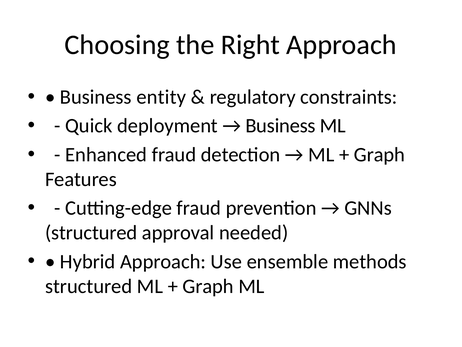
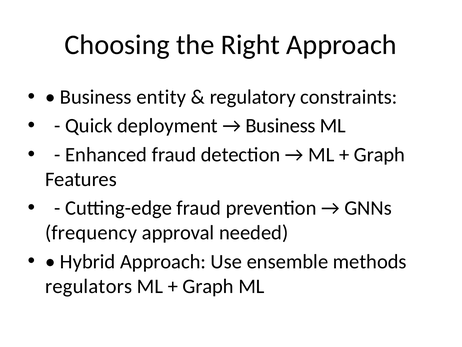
structured: structured -> frequency (91, 232)
structured: structured -> regulators (89, 286)
